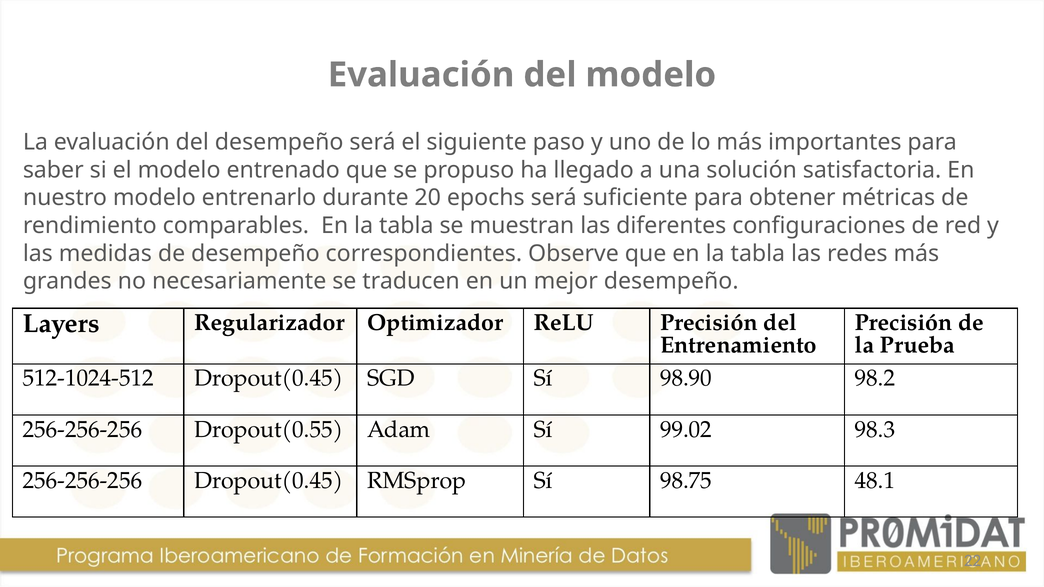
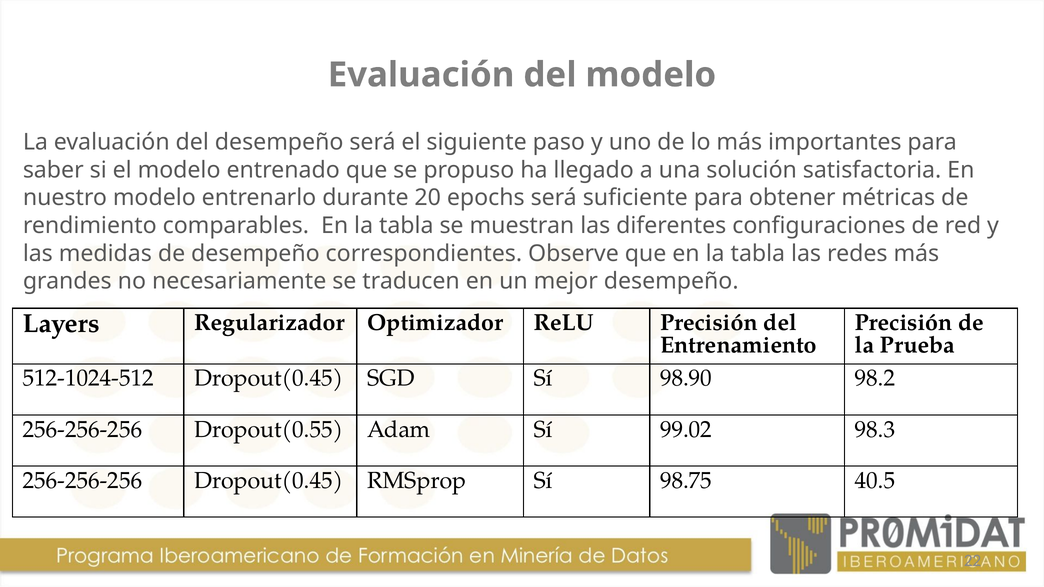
48.1: 48.1 -> 40.5 (875, 481)
